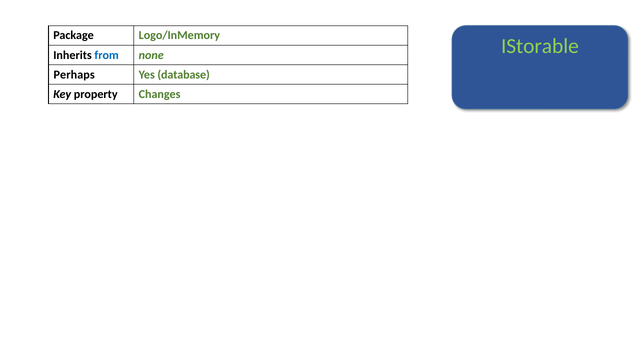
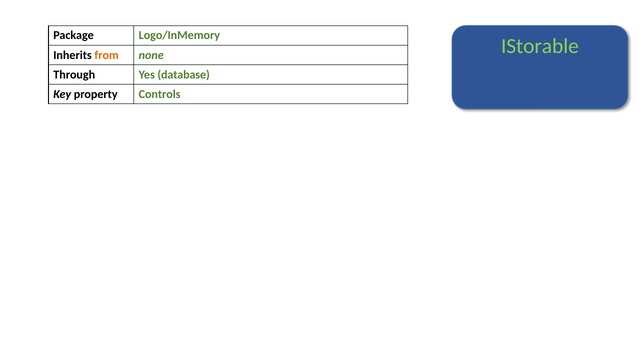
from colour: blue -> orange (107, 55)
Perhaps: Perhaps -> Through (74, 75)
Changes: Changes -> Controls (160, 94)
